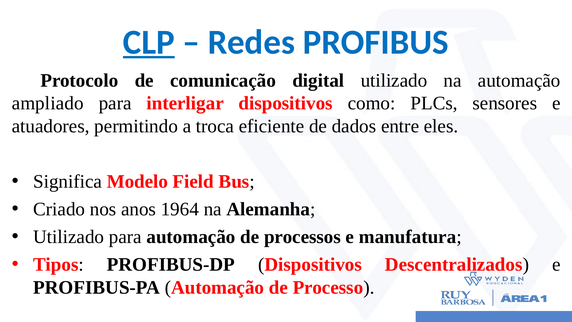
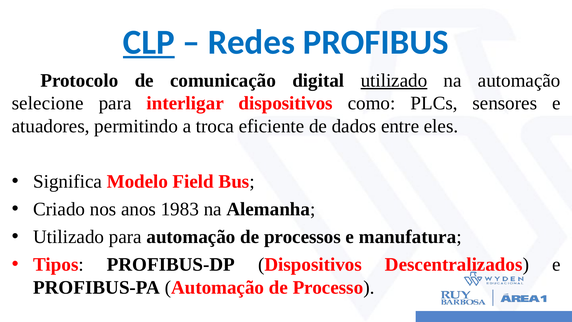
utilizado underline: none -> present (394, 80)
ampliado: ampliado -> selecione (48, 103)
1964: 1964 -> 1983 (180, 209)
